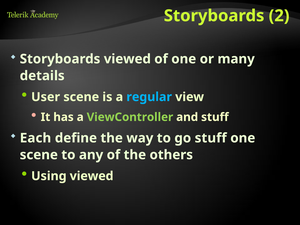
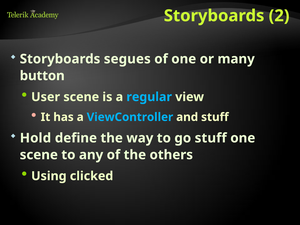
Storyboards viewed: viewed -> segues (127, 59)
details: details -> button (42, 76)
ViewController colour: light green -> light blue (130, 117)
Each: Each -> Hold (35, 138)
Using viewed: viewed -> clicked (92, 176)
